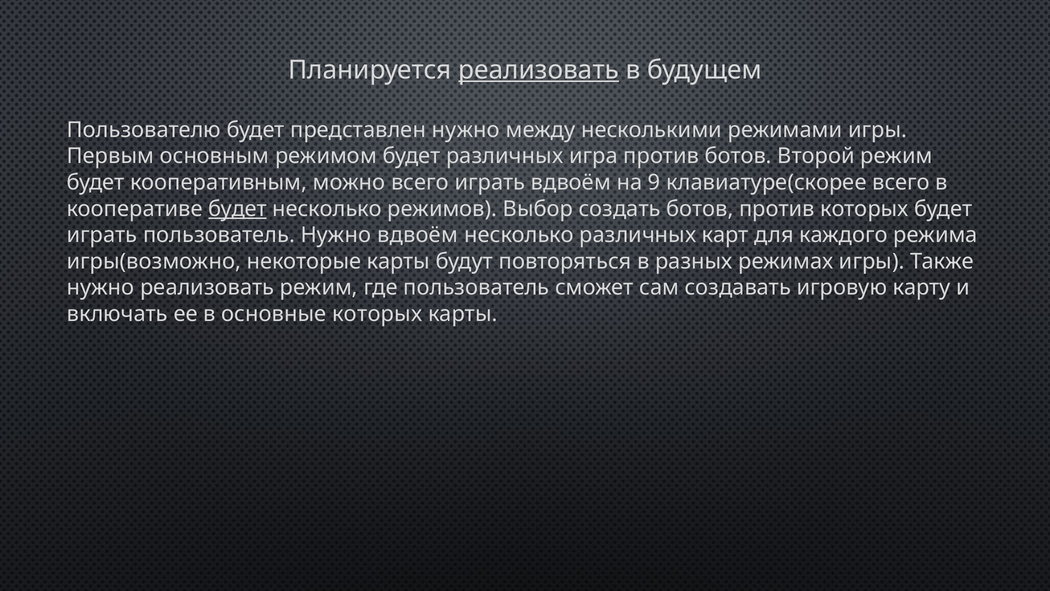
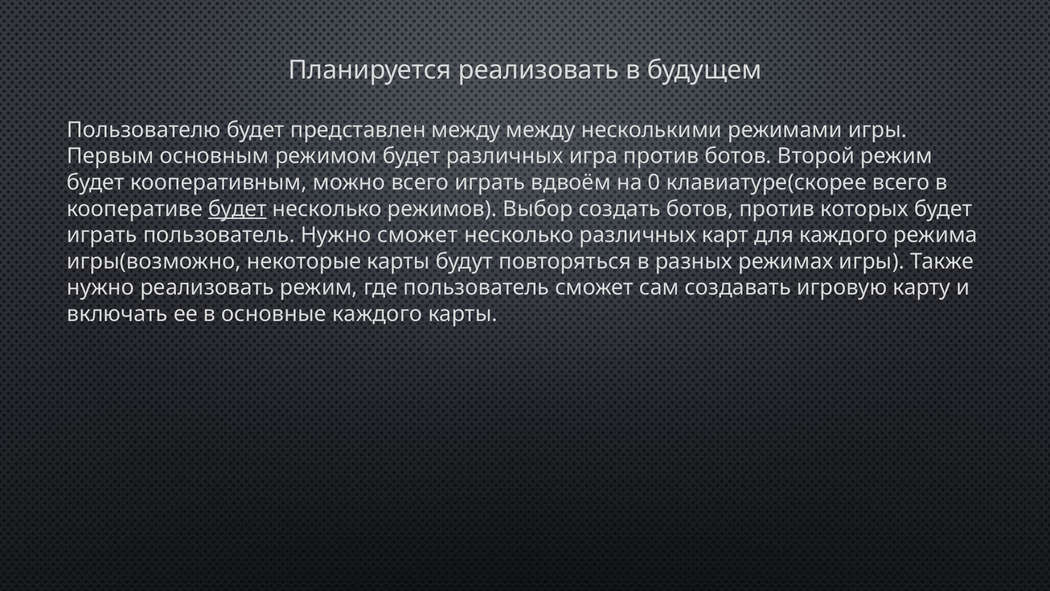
реализовать underline: present -> none (539, 70)
представлен нужно: нужно -> между (466, 130)
9: 9 -> 0 (654, 182)
Нужно вдвоём: вдвоём -> сможет (417, 235)
основные которых: которых -> каждого (377, 314)
